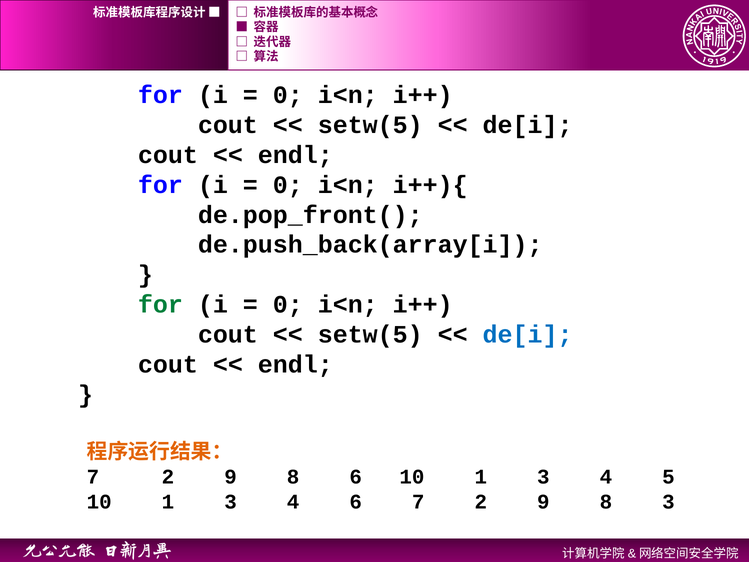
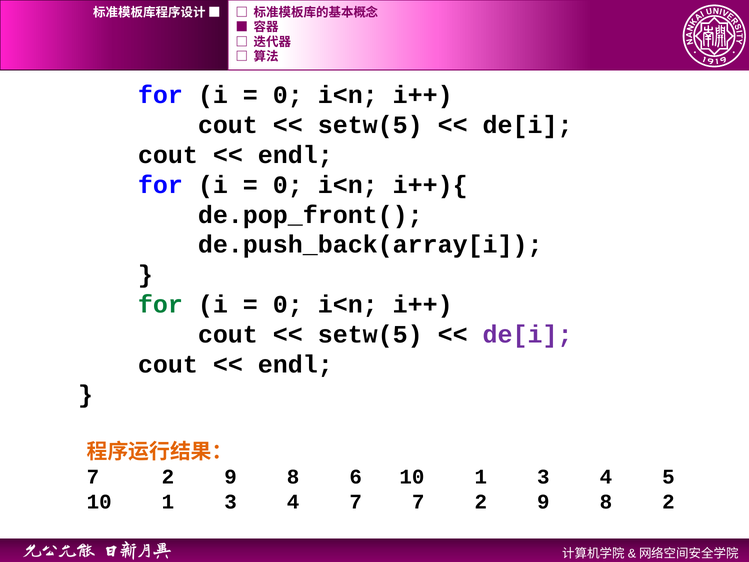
de[i colour: blue -> purple (528, 334)
4 6: 6 -> 7 (356, 502)
8 3: 3 -> 2 (668, 502)
